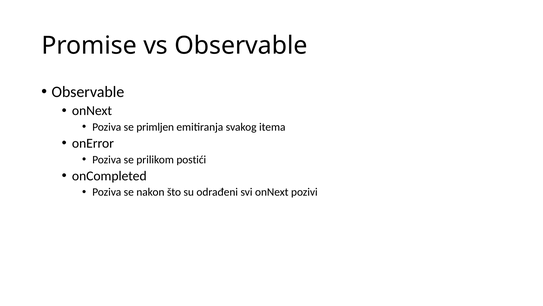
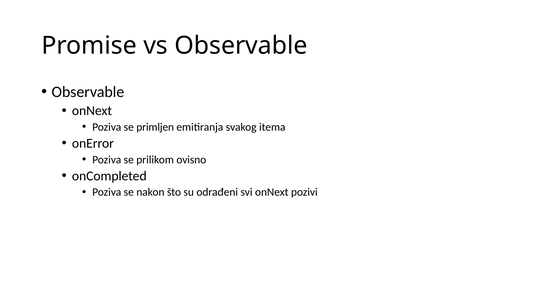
postići: postići -> ovisno (191, 159)
